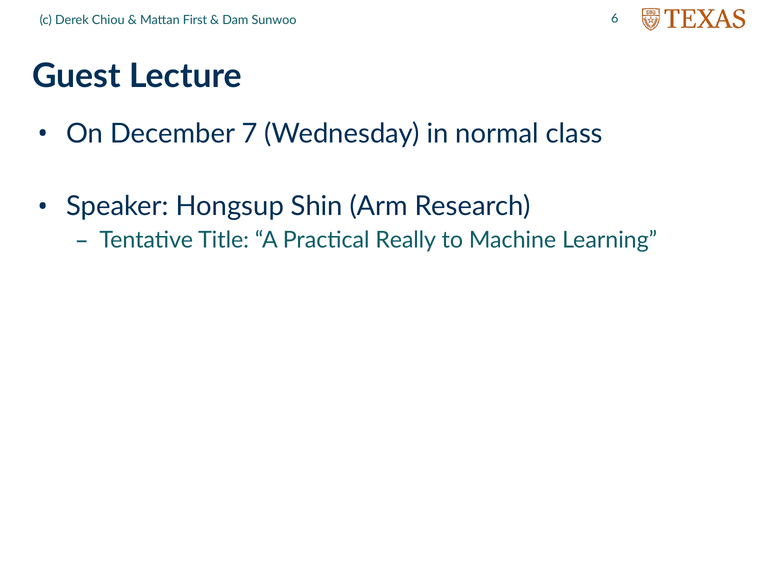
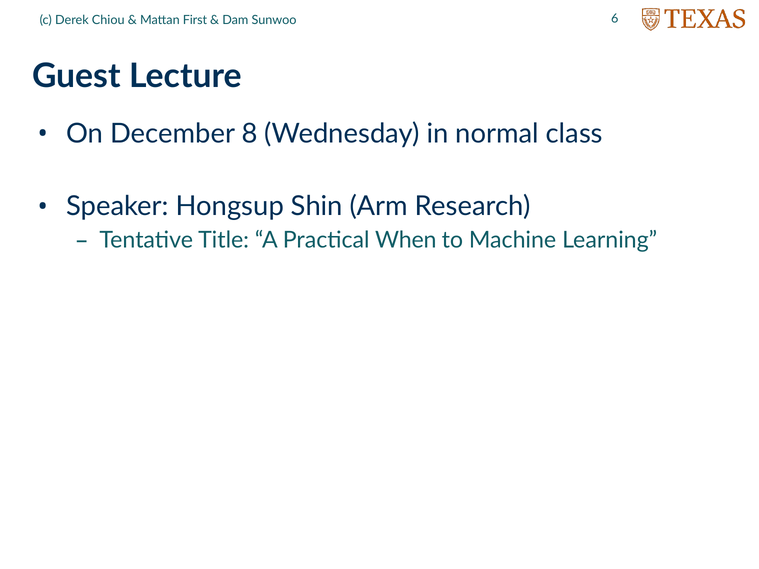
7: 7 -> 8 (249, 134)
Really: Really -> When (406, 240)
